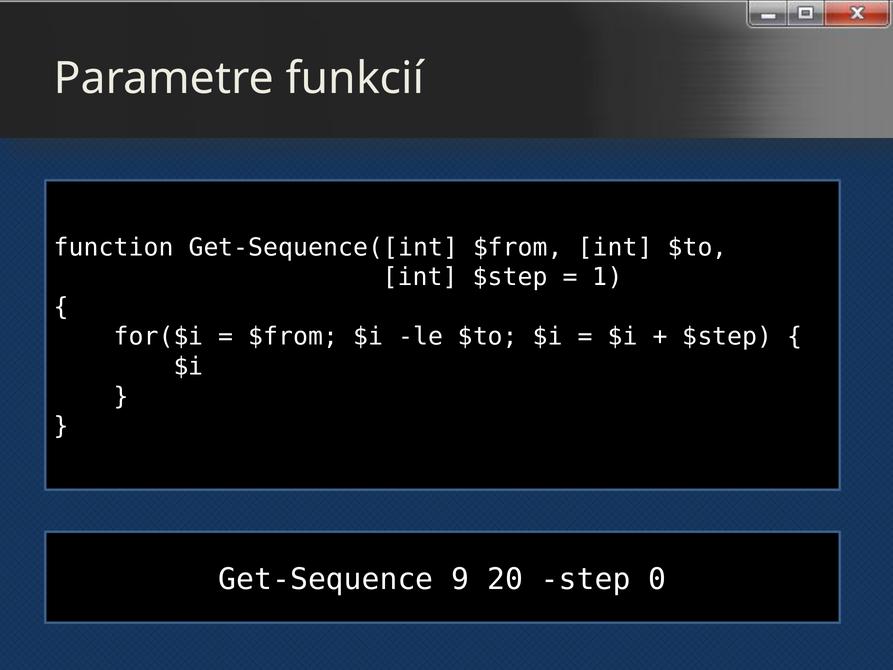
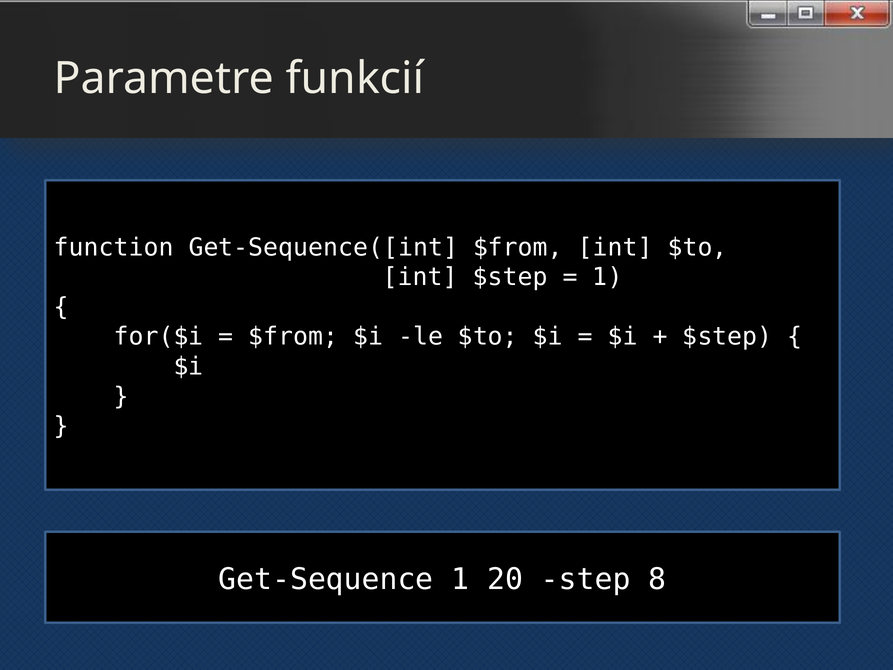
Get-Sequence 9: 9 -> 1 (460, 579)
0: 0 -> 8 (657, 579)
